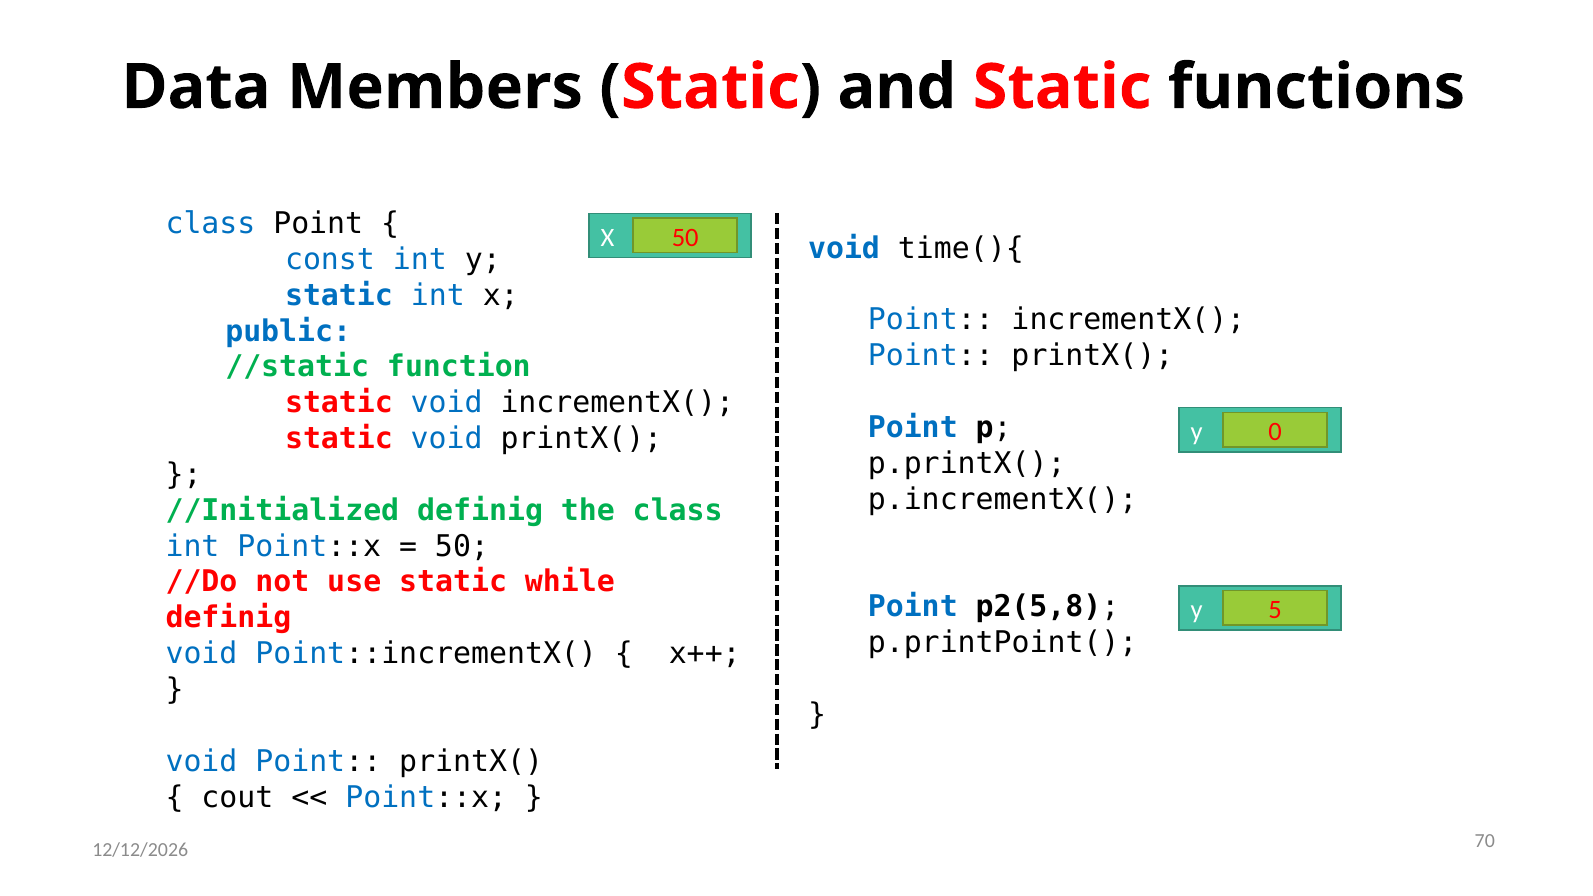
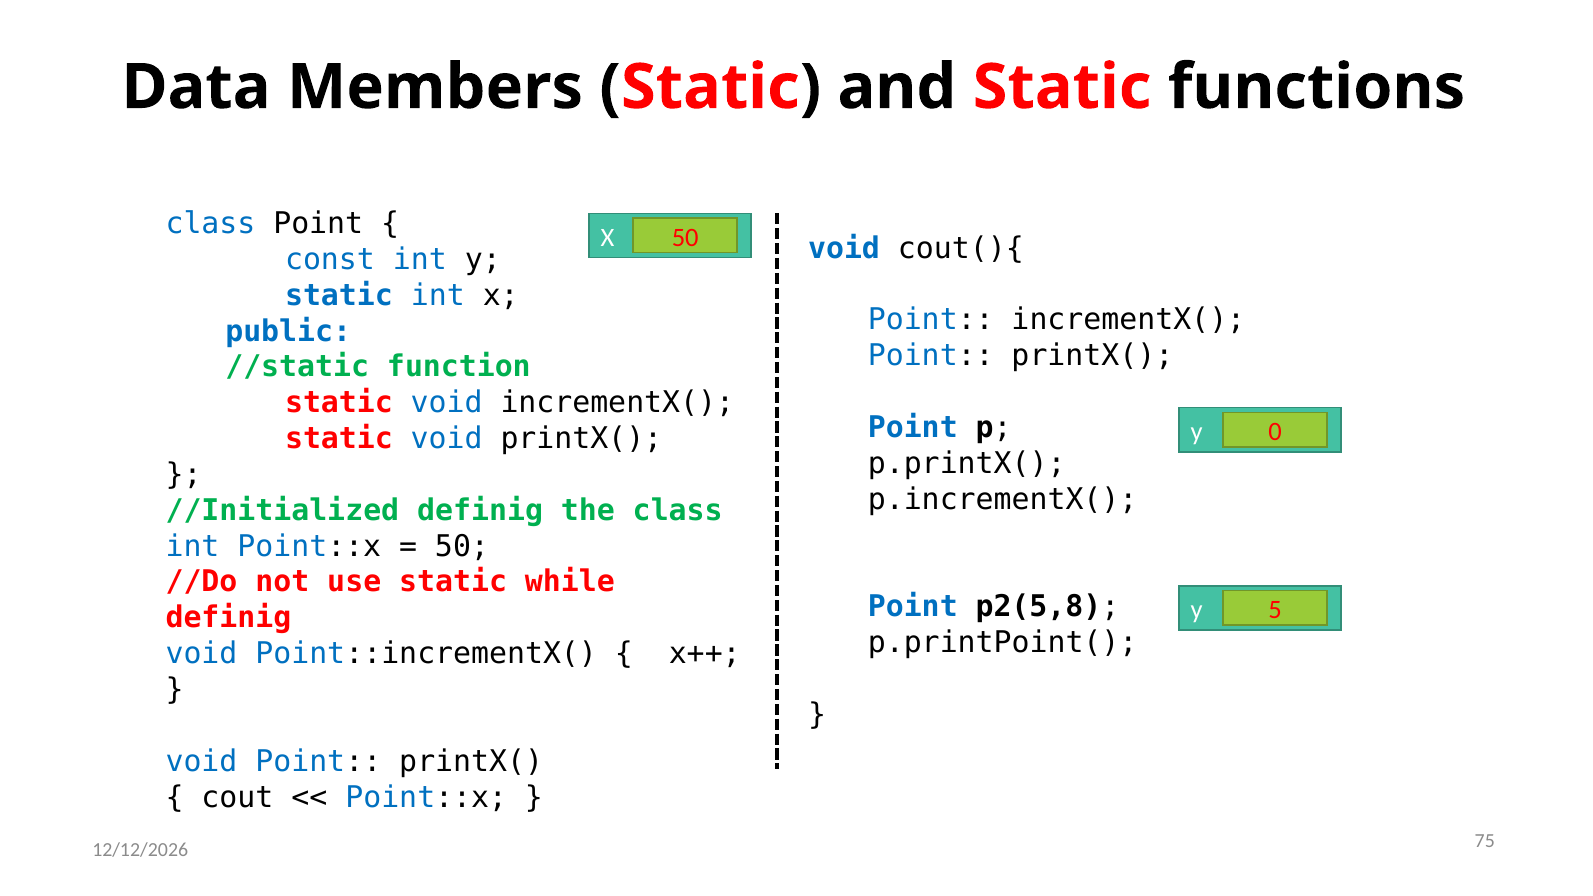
time(){: time(){ -> cout(){ (961, 248)
70: 70 -> 75 (1485, 841)
